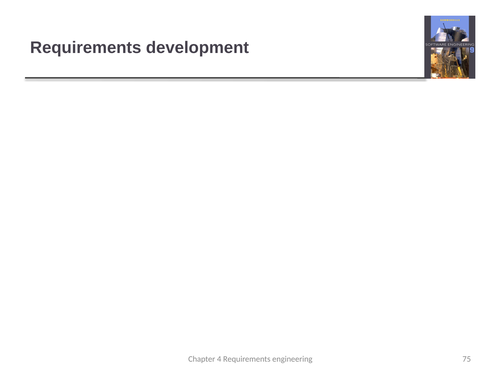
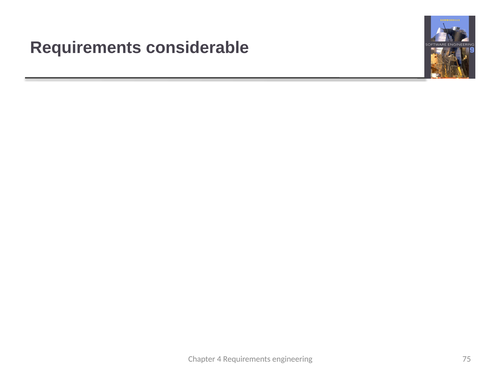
Requirements development: development -> considerable (197, 48)
